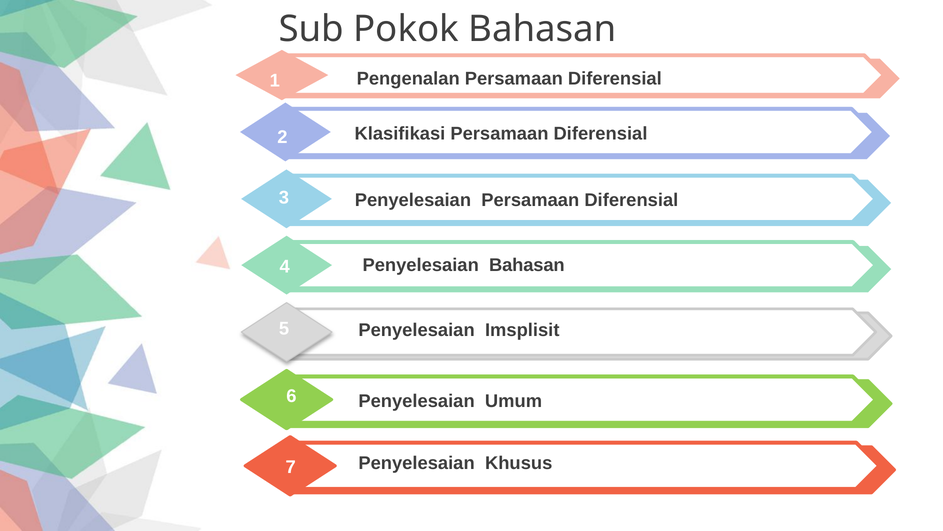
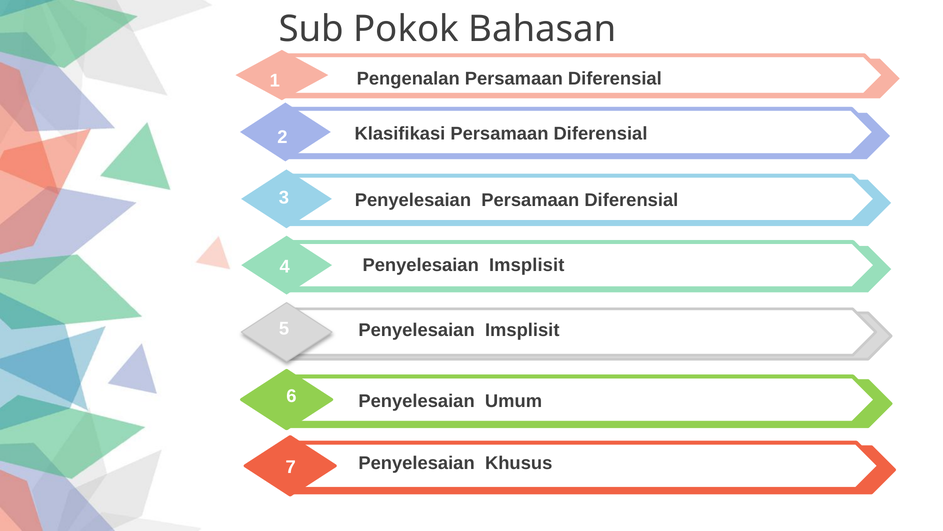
4 Penyelesaian Bahasan: Bahasan -> Imsplisit (527, 265)
